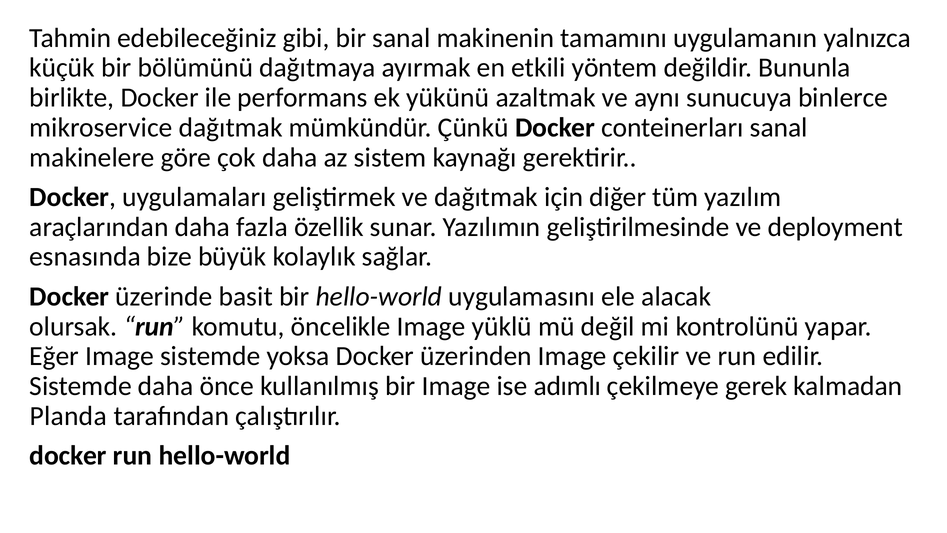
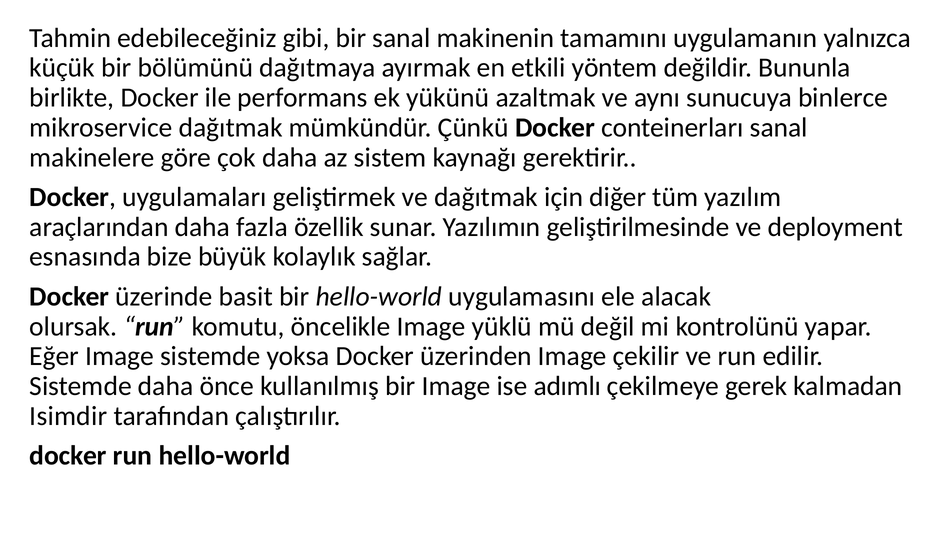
Planda: Planda -> Isimdir (68, 416)
